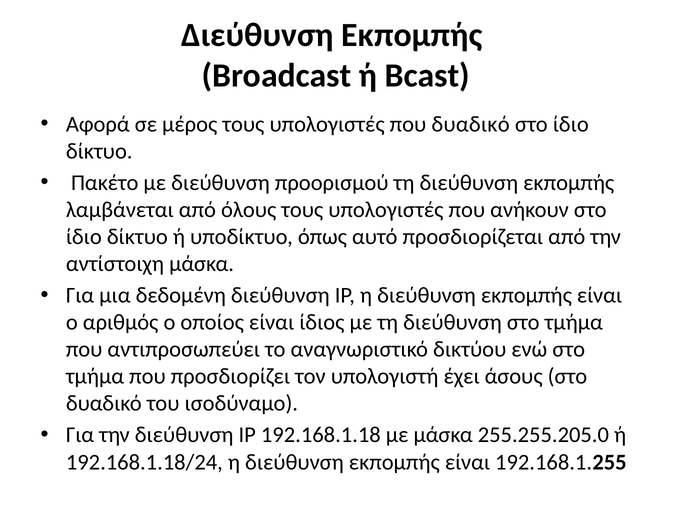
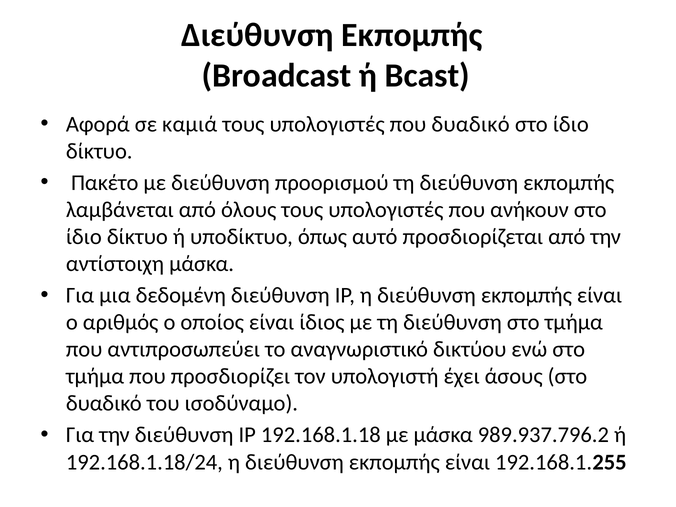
μέρος: μέρος -> καμιά (190, 124)
255.255.205.0: 255.255.205.0 -> 989.937.796.2 (543, 435)
